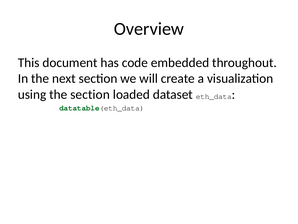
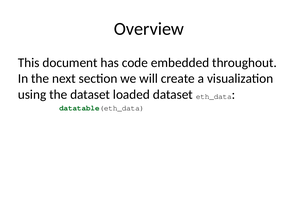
the section: section -> dataset (90, 94)
